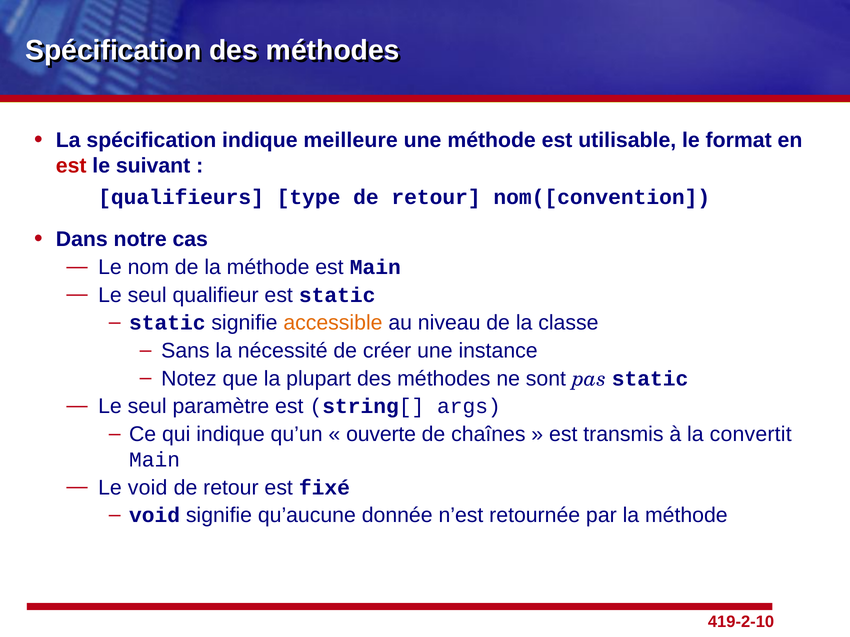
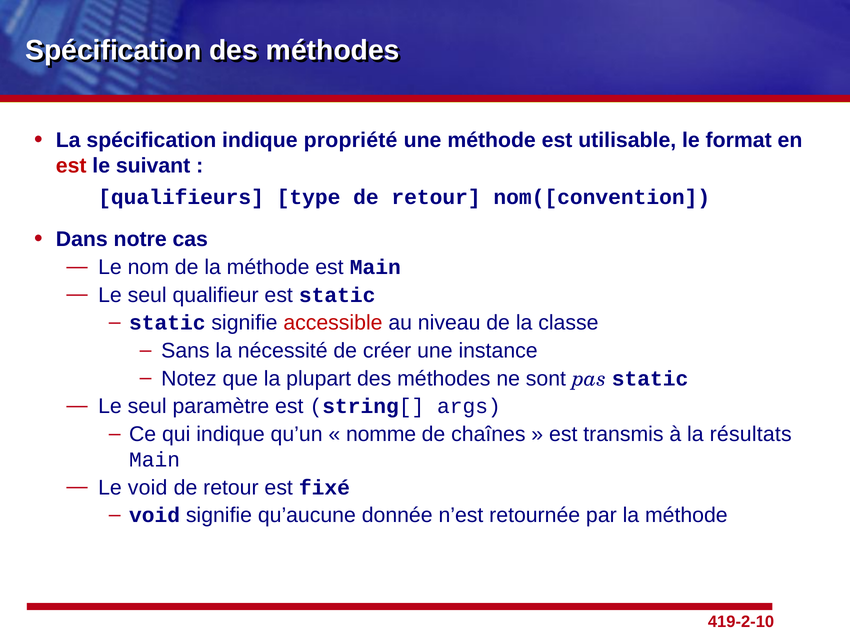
meilleure: meilleure -> propriété (351, 141)
accessible colour: orange -> red (333, 323)
ouverte: ouverte -> nomme (381, 435)
convertit: convertit -> résultats (751, 435)
